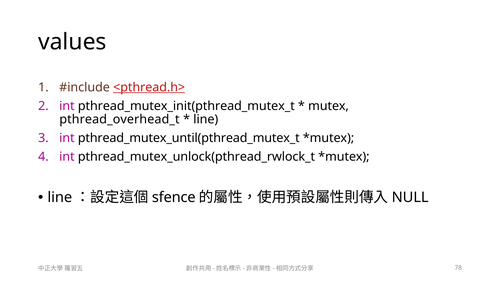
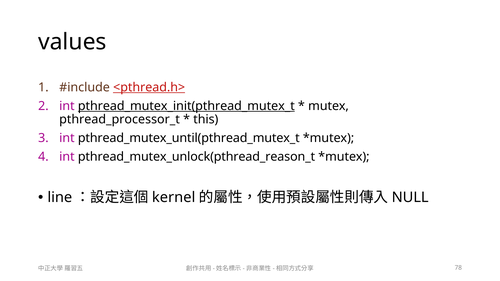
pthread_mutex_init(pthread_mutex_t underline: none -> present (186, 106)
pthread_overhead_t: pthread_overhead_t -> pthread_processor_t (120, 120)
line: line -> this (206, 120)
pthread_mutex_unlock(pthread_rwlock_t: pthread_mutex_unlock(pthread_rwlock_t -> pthread_mutex_unlock(pthread_reason_t (197, 157)
sfence: sfence -> kernel (174, 198)
